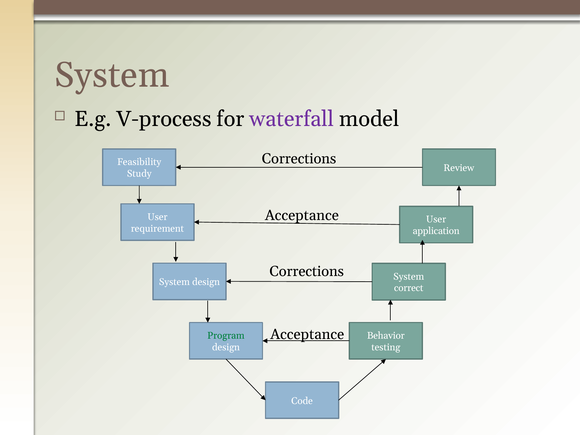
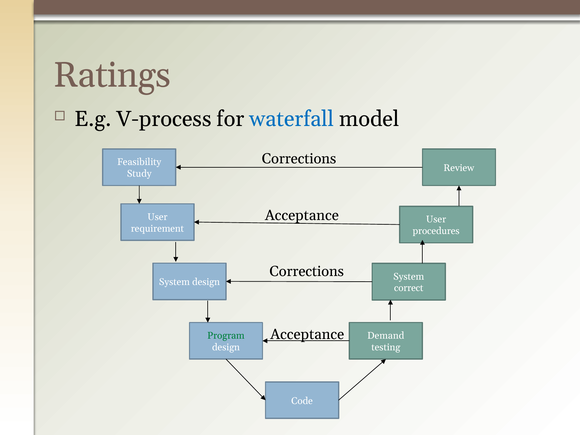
System: System -> Ratings (112, 75)
waterfall colour: purple -> blue (292, 119)
application: application -> procedures (436, 231)
Behavior: Behavior -> Demand (386, 336)
